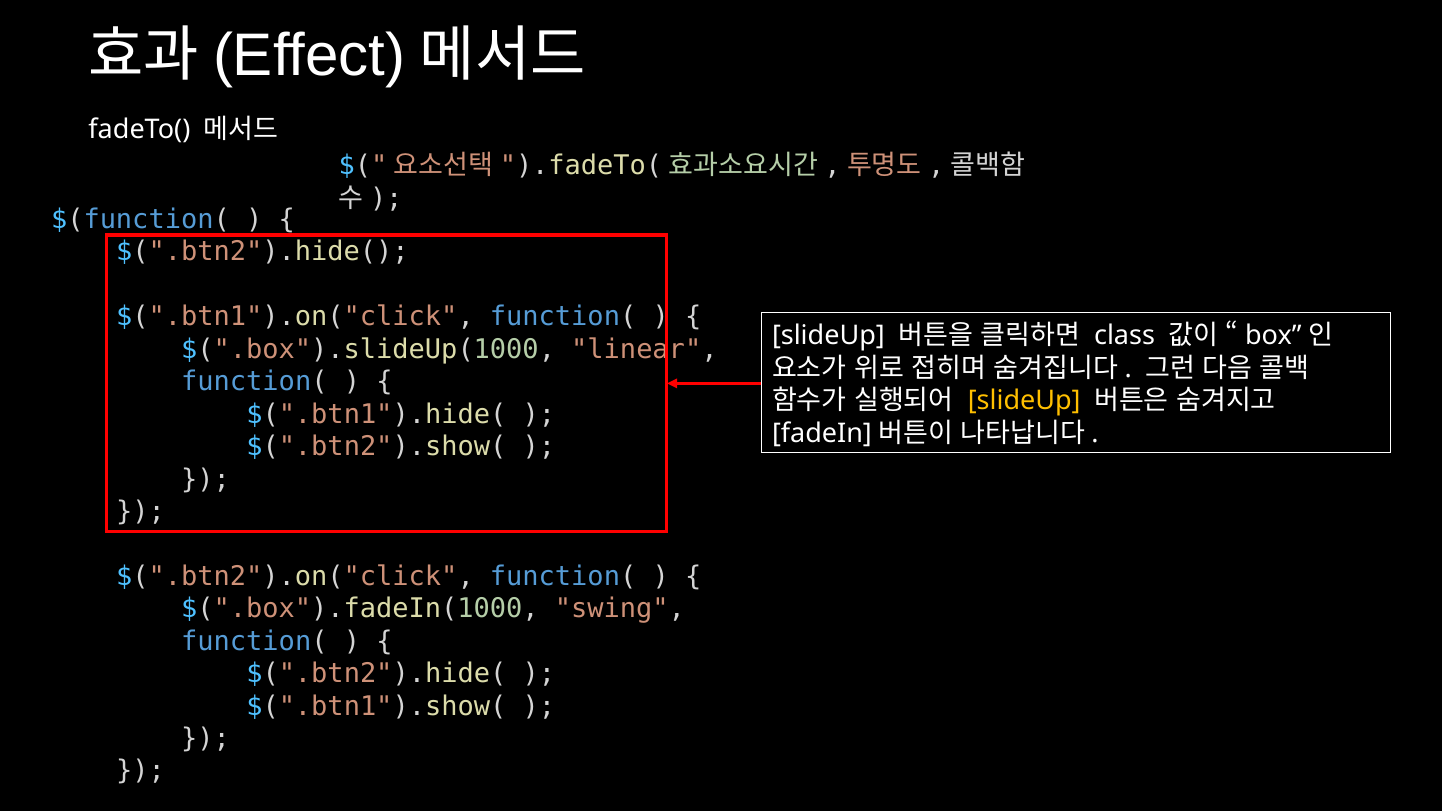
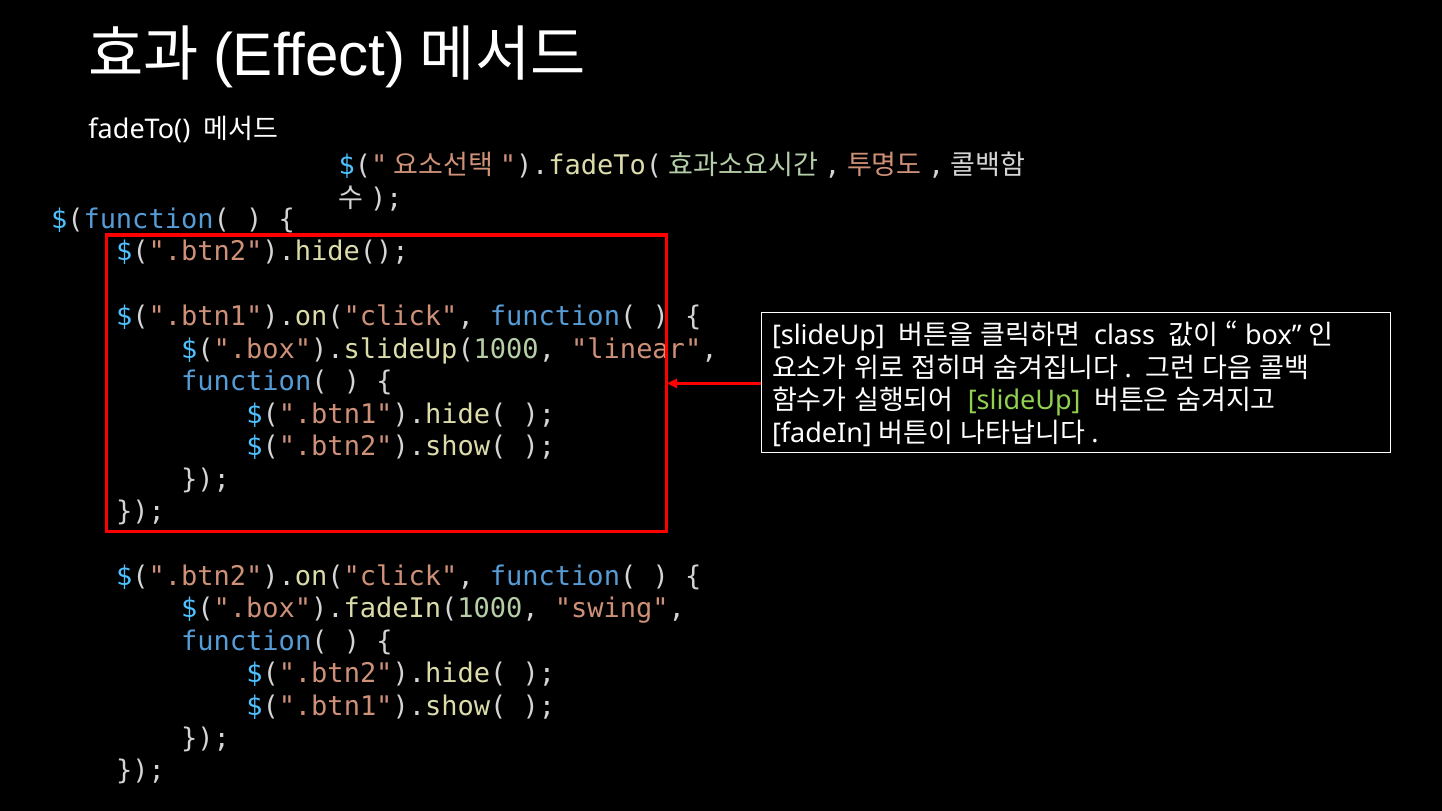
slideUp colour: yellow -> light green (1024, 401)
